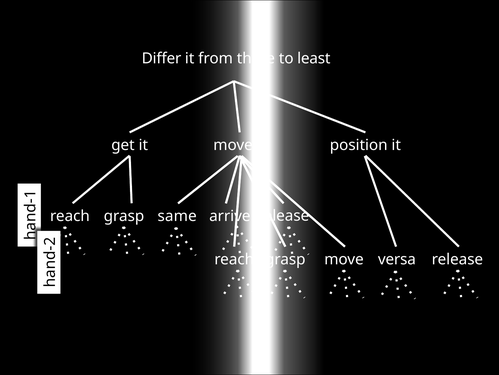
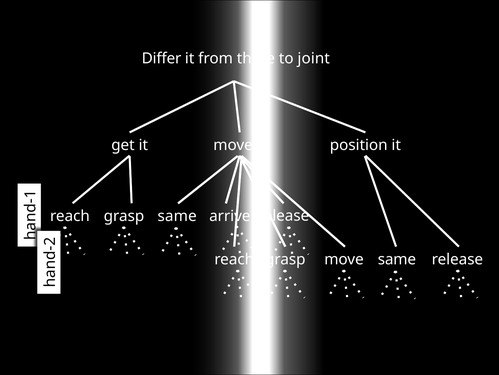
least: least -> joint (314, 58)
versa: versa -> same (397, 259)
